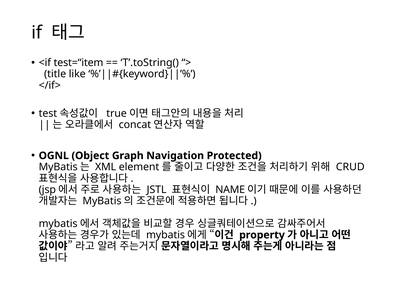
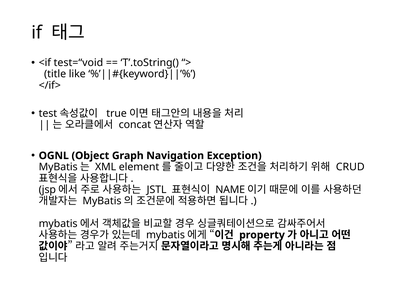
test=“item: test=“item -> test=“void (78, 63)
Protected: Protected -> Exception (234, 156)
